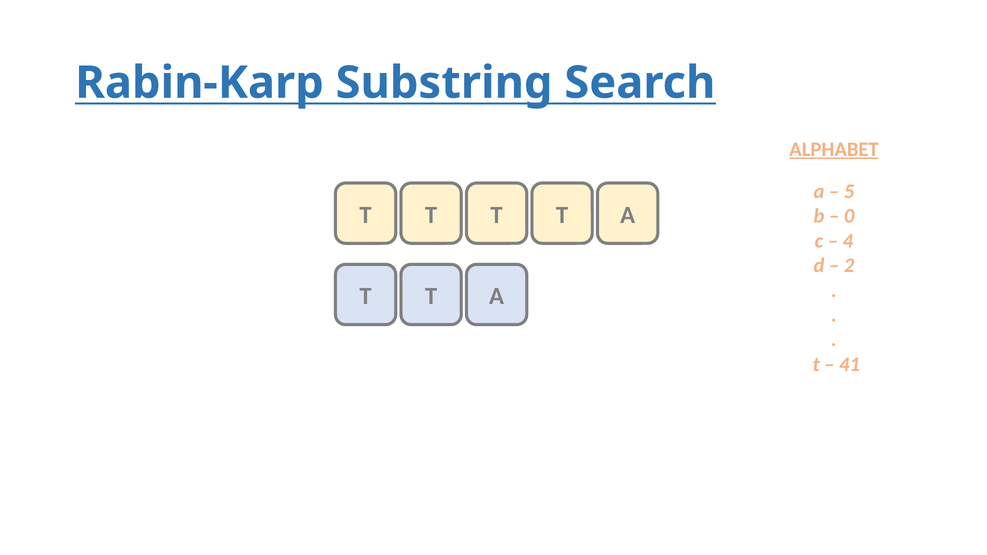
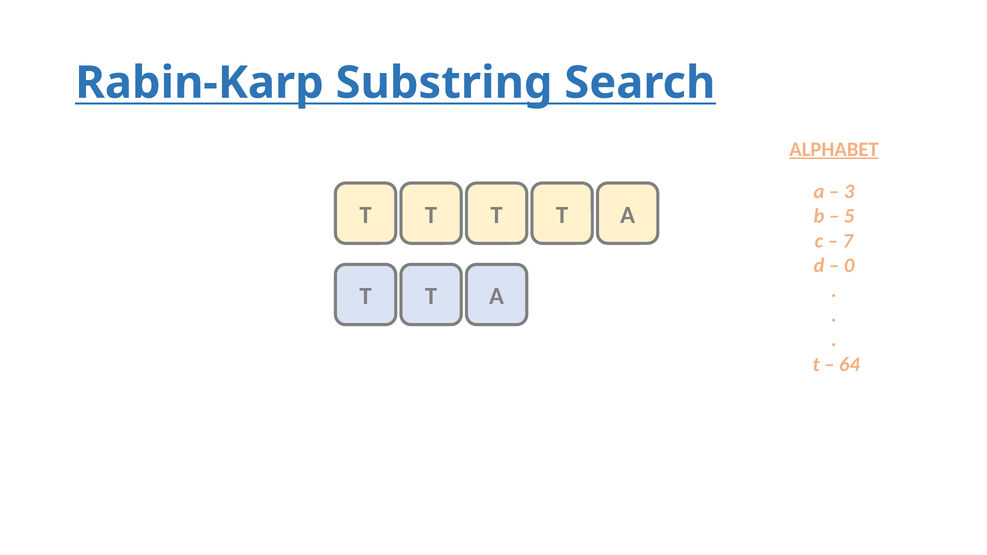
5: 5 -> 3 (849, 192)
0: 0 -> 5 (849, 216)
4: 4 -> 7 (848, 241)
2: 2 -> 0 (849, 266)
41: 41 -> 64 (850, 364)
